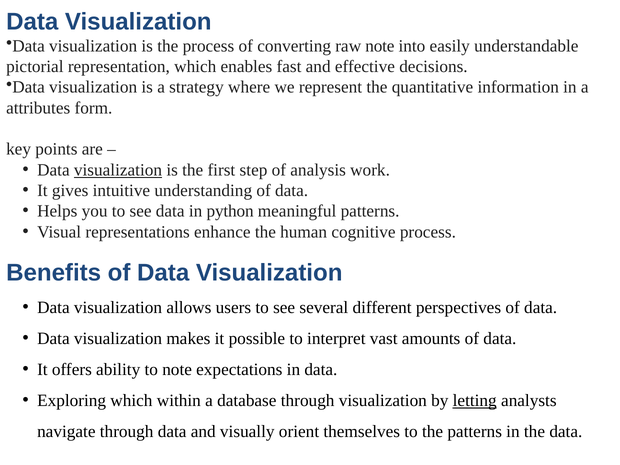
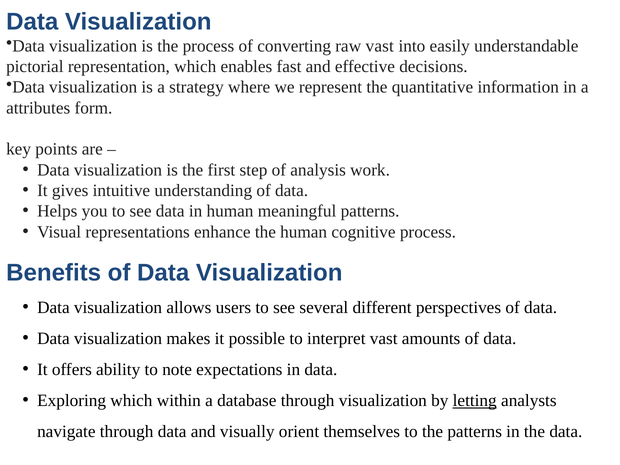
raw note: note -> vast (380, 46)
visualization underline: present -> none (118, 170)
in python: python -> human (230, 211)
